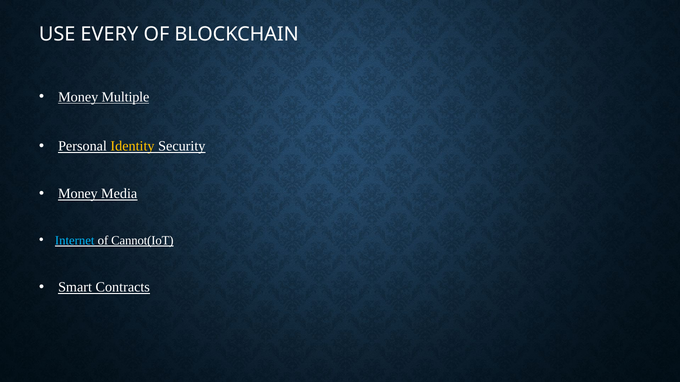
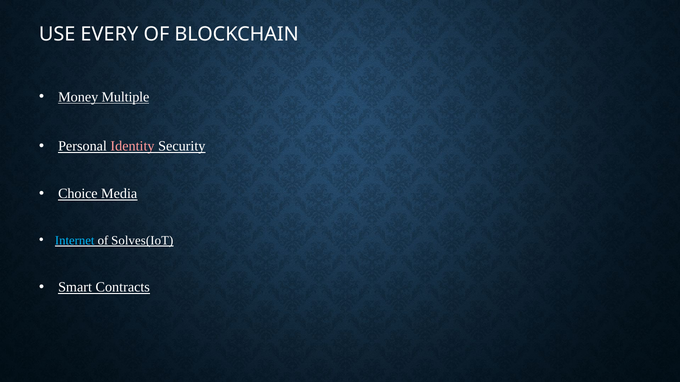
Identity colour: yellow -> pink (133, 146)
Money: Money -> Choice (78, 194)
Cannot(IoT: Cannot(IoT -> Solves(IoT (142, 241)
